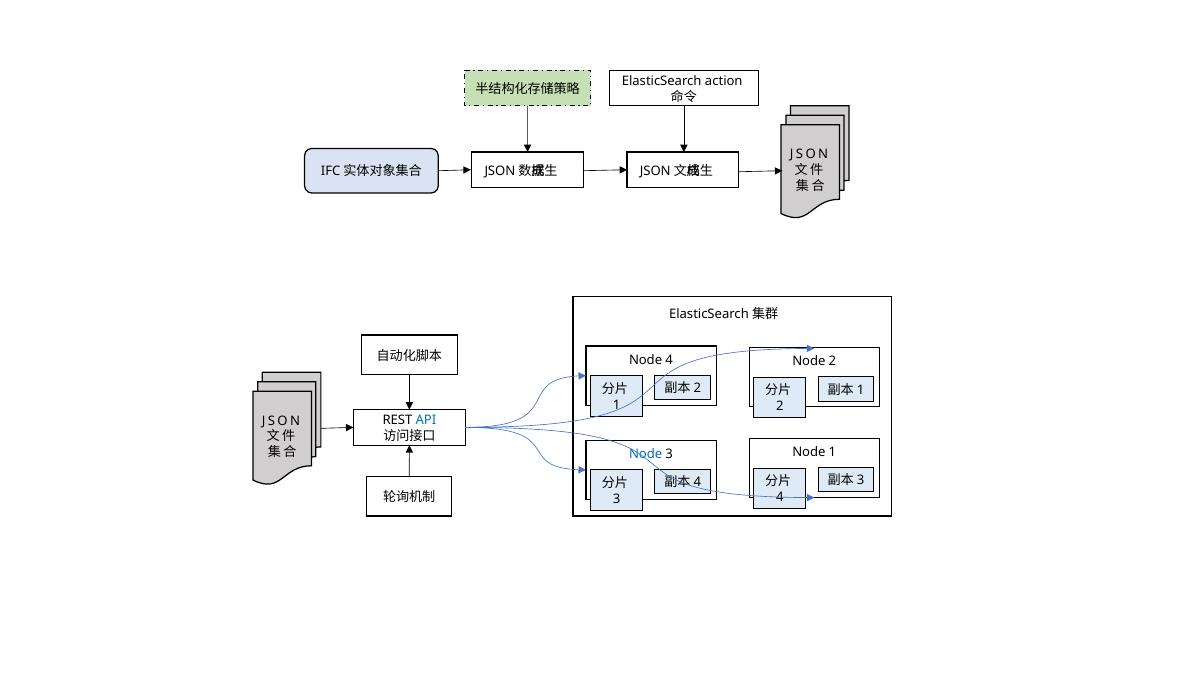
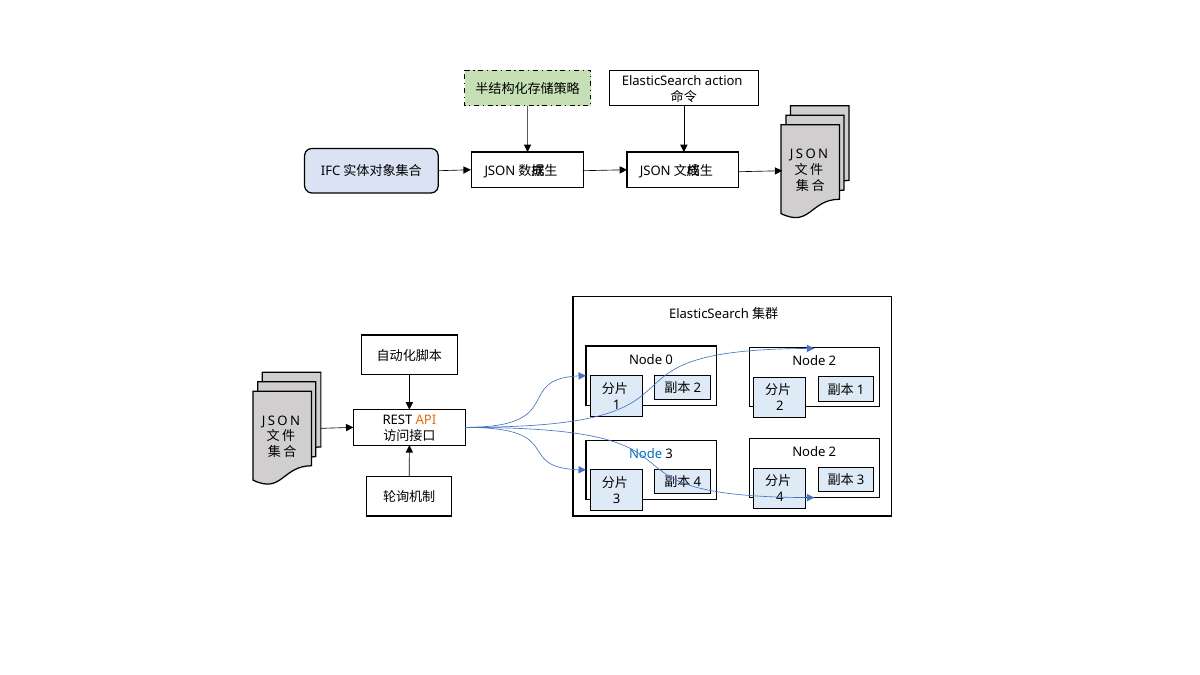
Node 4: 4 -> 0 (669, 360)
API colour: blue -> orange (426, 420)
1: 1 -> 2 (832, 453)
